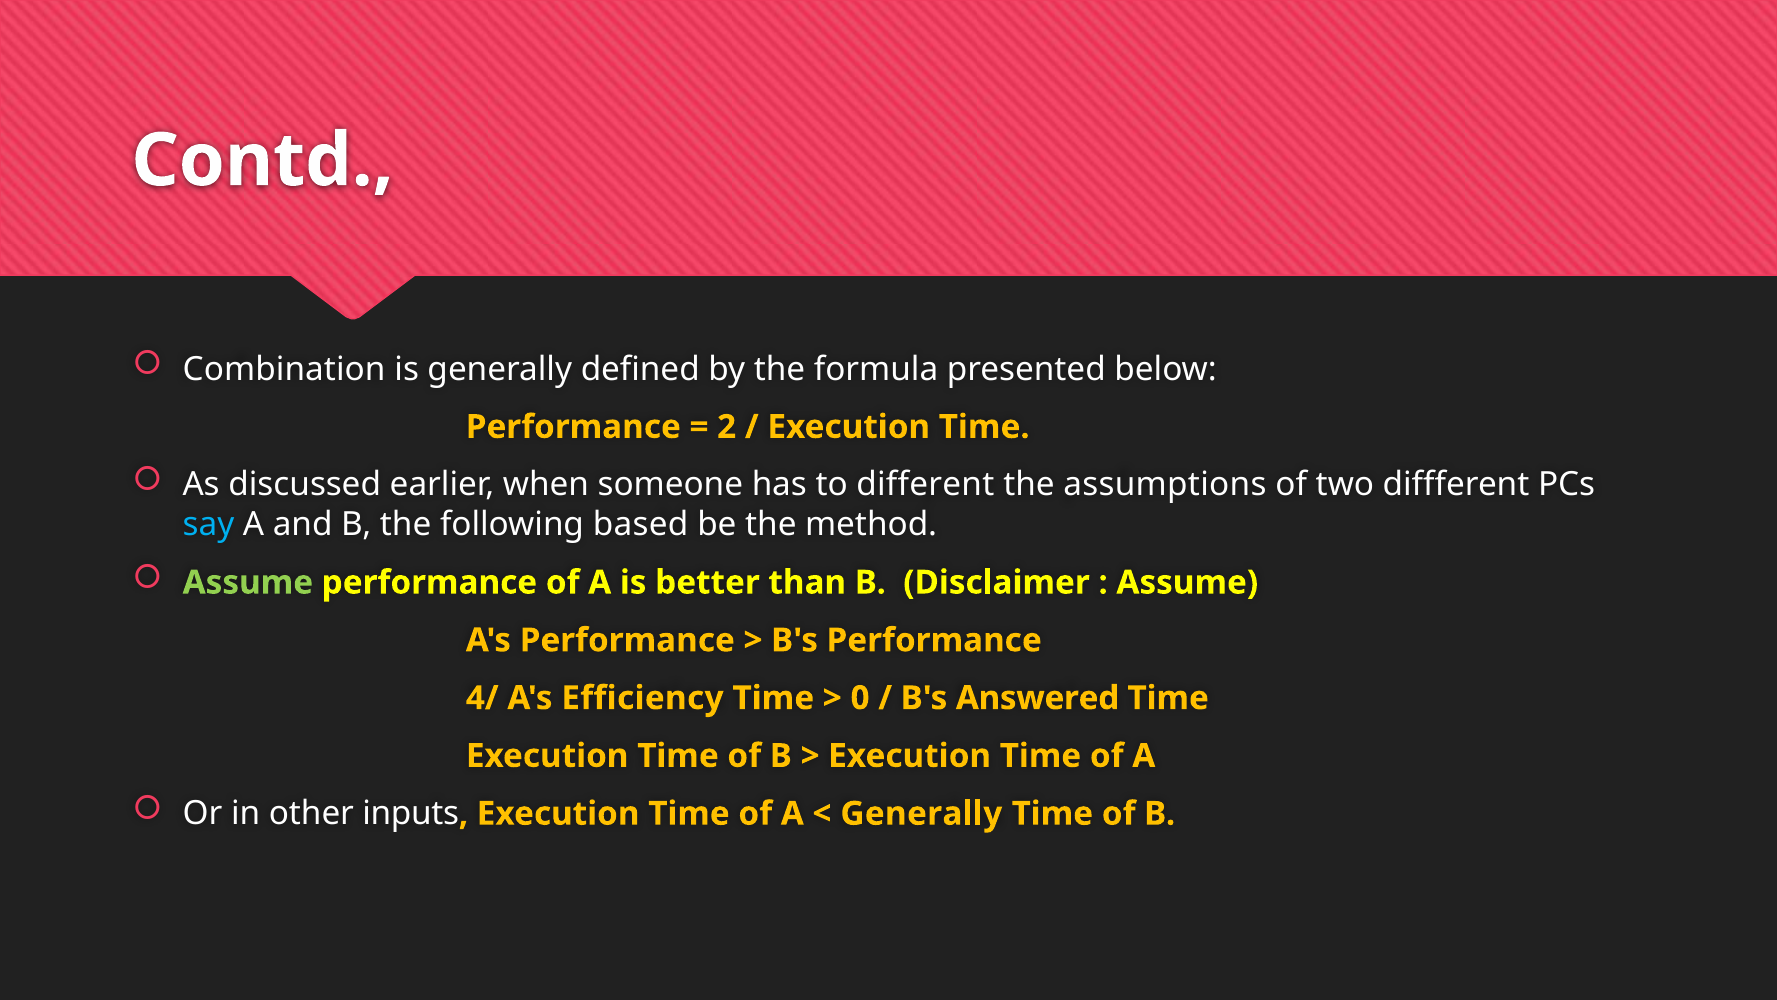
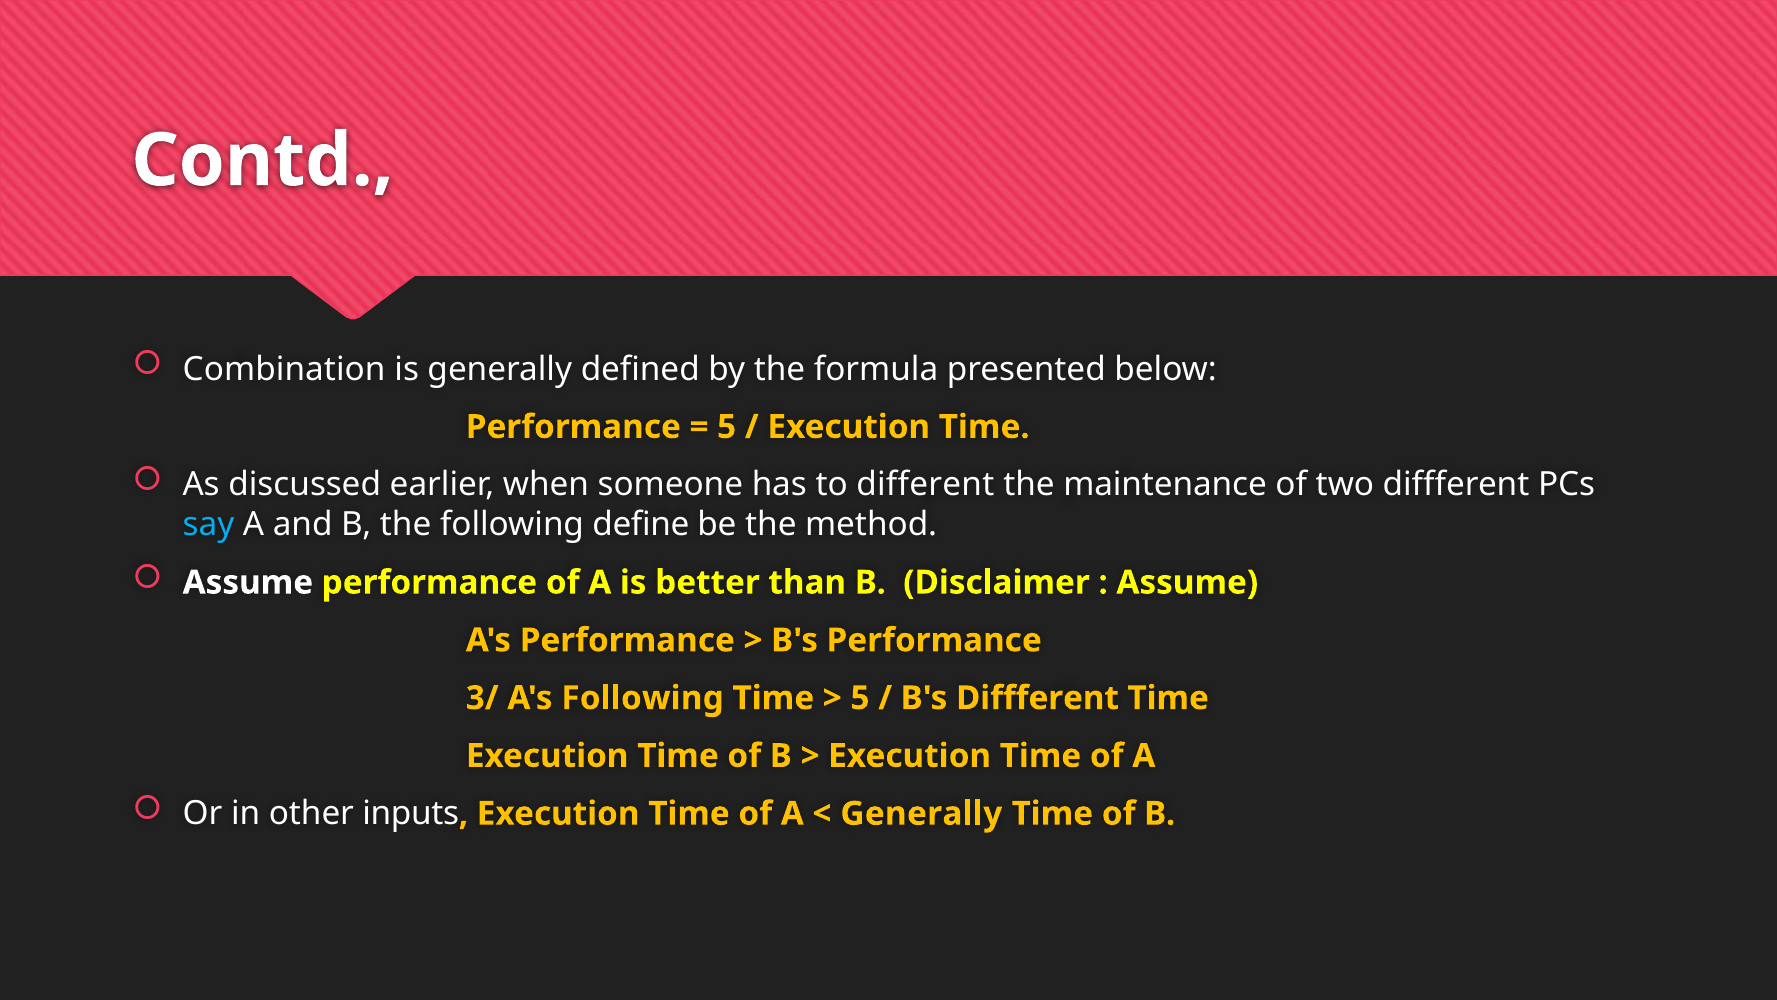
2: 2 -> 5 (727, 427)
assumptions: assumptions -> maintenance (1165, 485)
based: based -> define (641, 525)
Assume colour: light green -> white (248, 582)
4/: 4/ -> 3/ (482, 698)
A's Efficiency: Efficiency -> Following (643, 698)
0: 0 -> 5 (860, 698)
B's Answered: Answered -> Diffferent (1037, 698)
